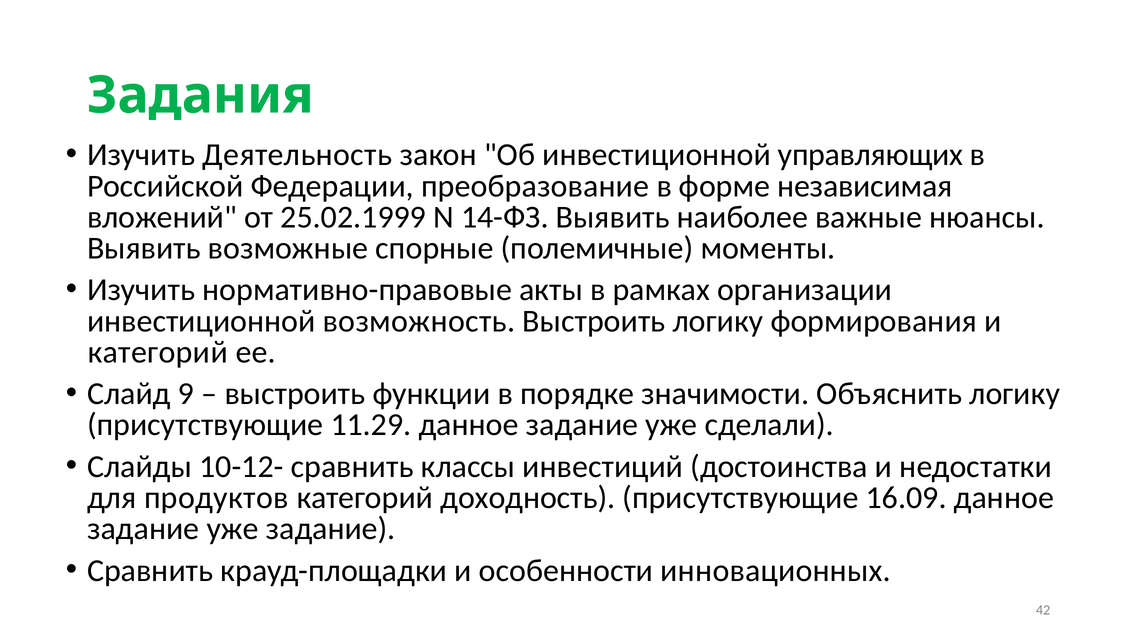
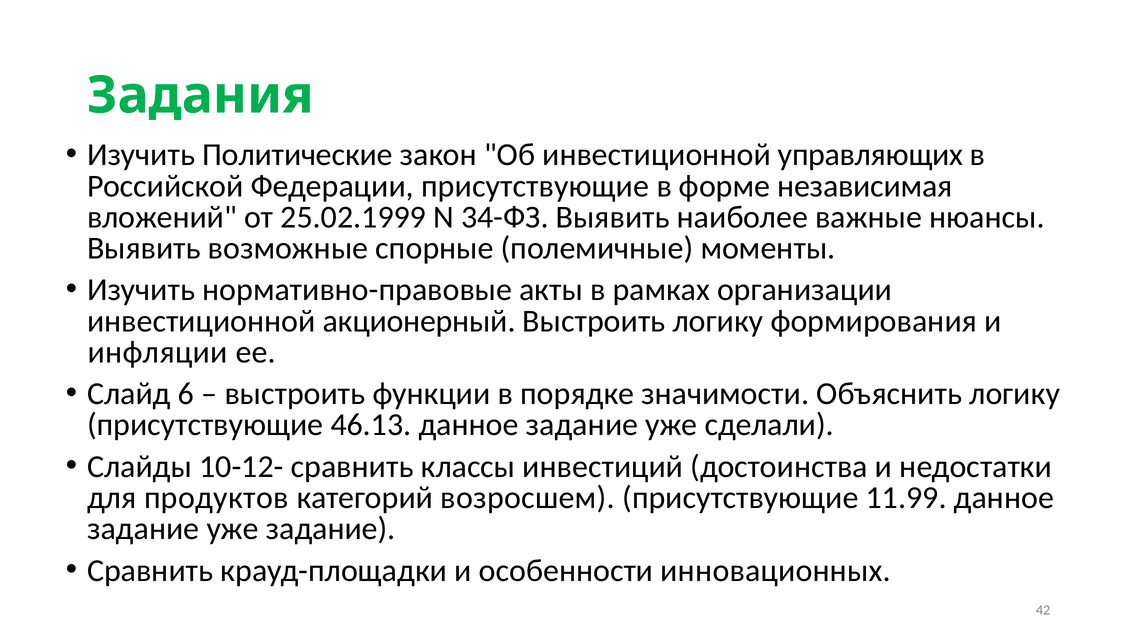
Деятельность: Деятельность -> Политические (297, 155)
Федерации преобразование: преобразование -> присутствующие (535, 186)
14-ФЗ: 14-ФЗ -> 34-ФЗ (505, 217)
возможность: возможность -> акционерный (419, 321)
категорий: категорий -> инфляции (158, 352)
9: 9 -> 6 (186, 394)
11.29: 11.29 -> 46.13 (371, 425)
доходность: доходность -> возросшем (528, 498)
16.09: 16.09 -> 11.99 (906, 498)
